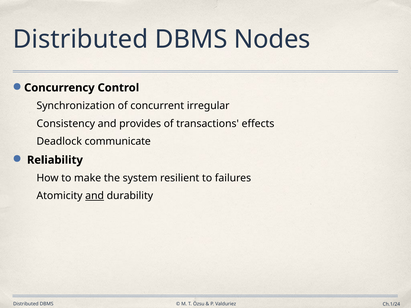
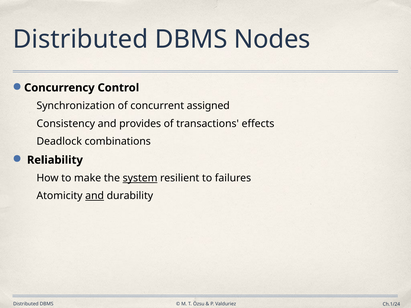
irregular: irregular -> assigned (208, 106)
communicate: communicate -> combinations (118, 141)
system underline: none -> present (140, 178)
